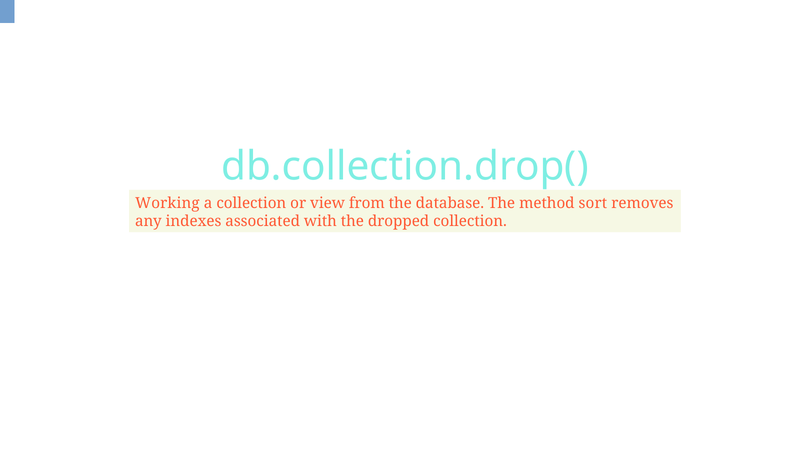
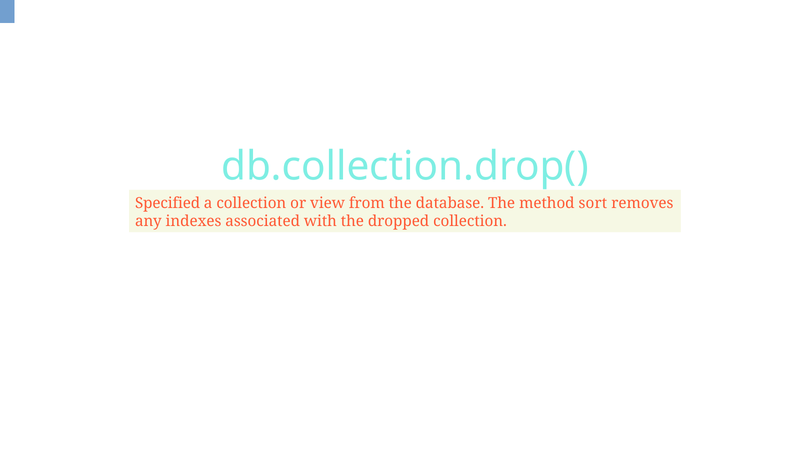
Working: Working -> Specified (168, 203)
